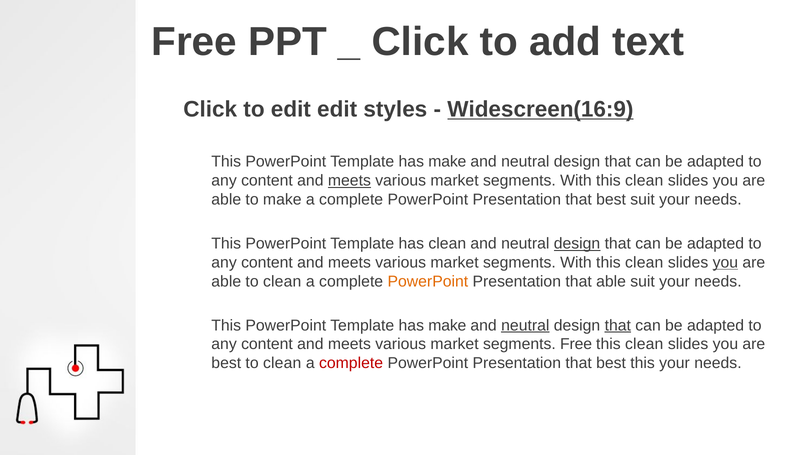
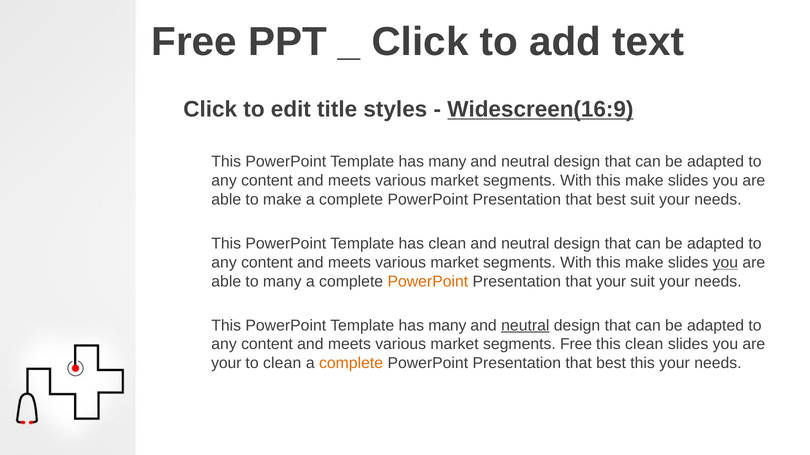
edit edit: edit -> title (337, 109)
make: make -> many (447, 162)
meets underline: present -> none (349, 181)
clean: clean -> make (644, 181)
design underline: present -> none (577, 244)
clean: clean -> make (644, 263)
able to clean: clean -> many (282, 282)
that able: able -> your (611, 282)
make: make -> many (447, 326)
that underline: present -> none (618, 326)
best: best -> your (226, 364)
complete colour: red -> orange (351, 364)
